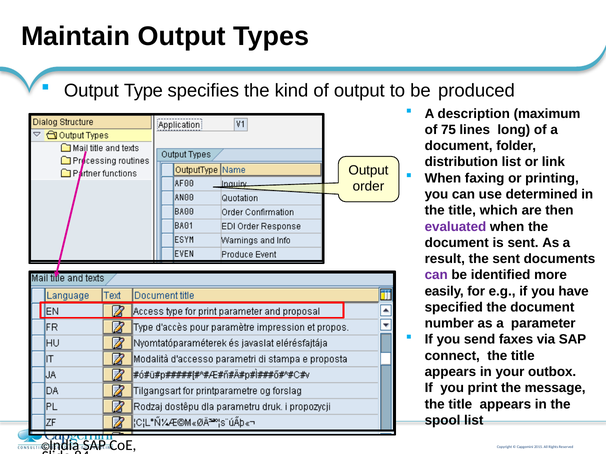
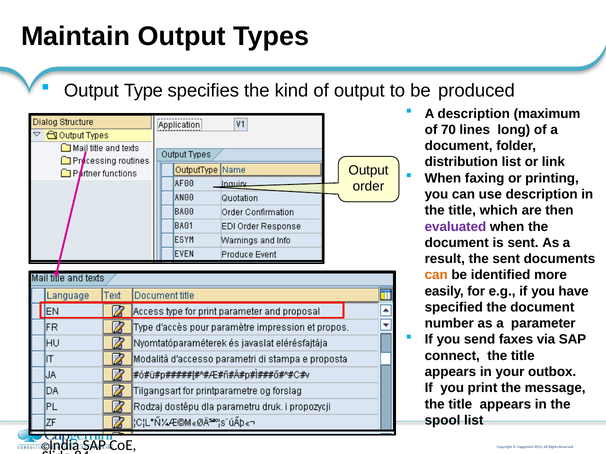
75: 75 -> 70 (449, 130)
use determined: determined -> description (542, 195)
can colour: purple -> orange (436, 275)
